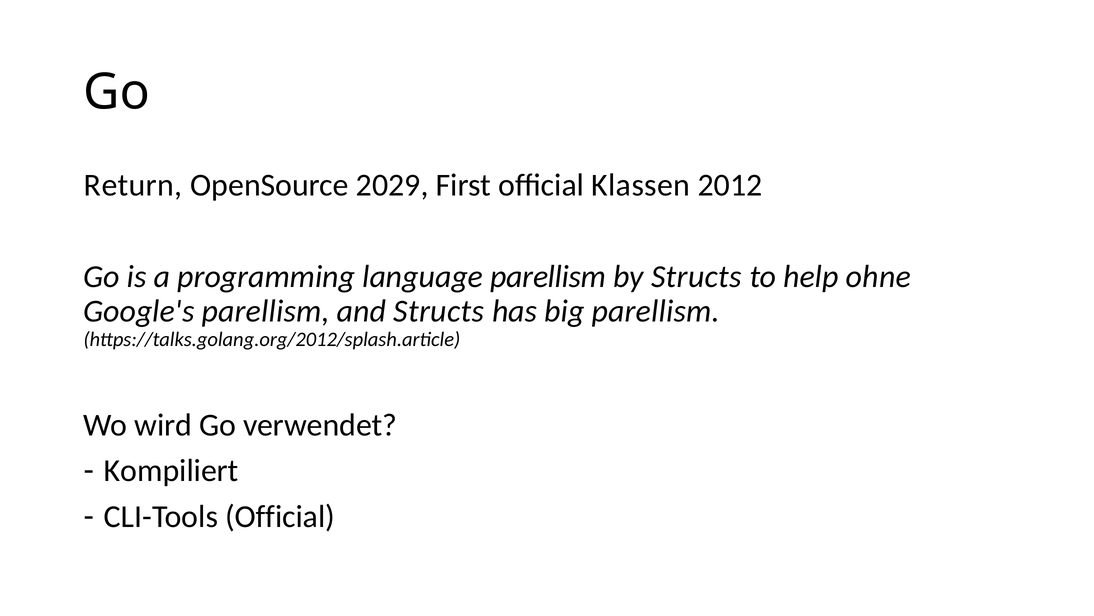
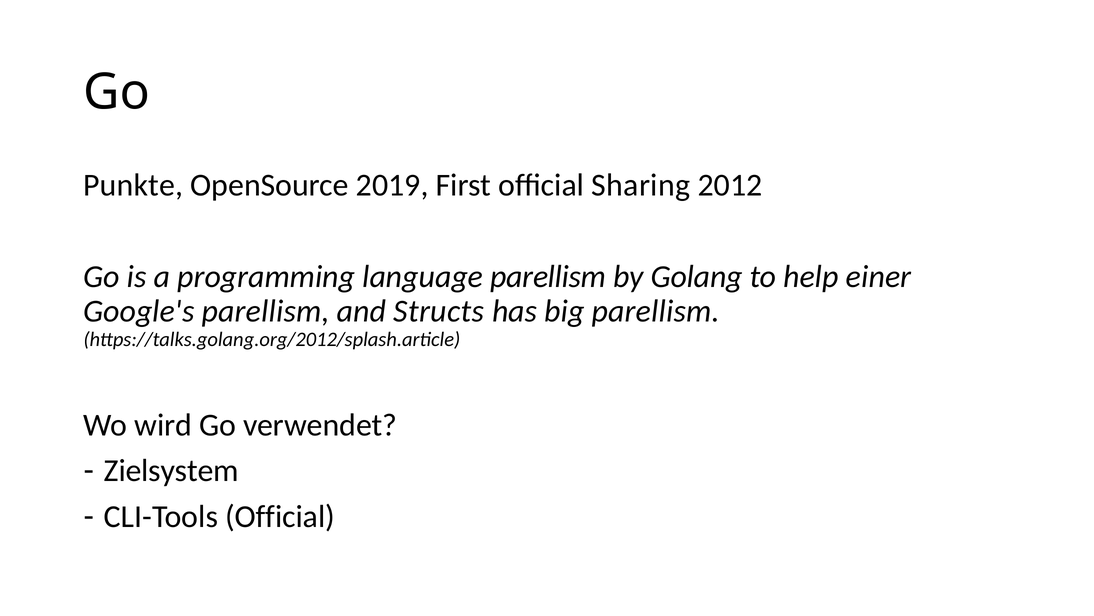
Return: Return -> Punkte (133, 185)
2029: 2029 -> 2019 (392, 185)
Klassen: Klassen -> Sharing (641, 185)
by Structs: Structs -> Golang (697, 276)
ohne: ohne -> einer (879, 276)
Kompiliert: Kompiliert -> Zielsystem (171, 470)
